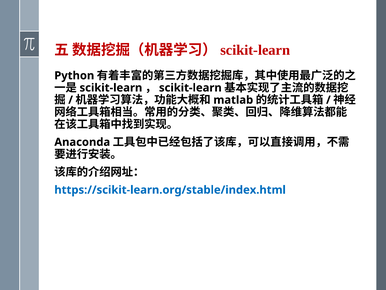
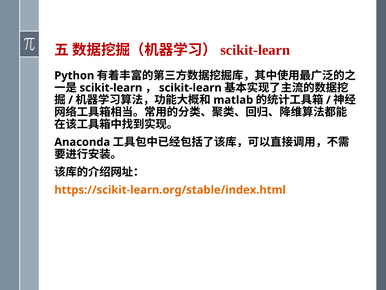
https://scikit-learn.org/stable/index.html colour: blue -> orange (170, 190)
